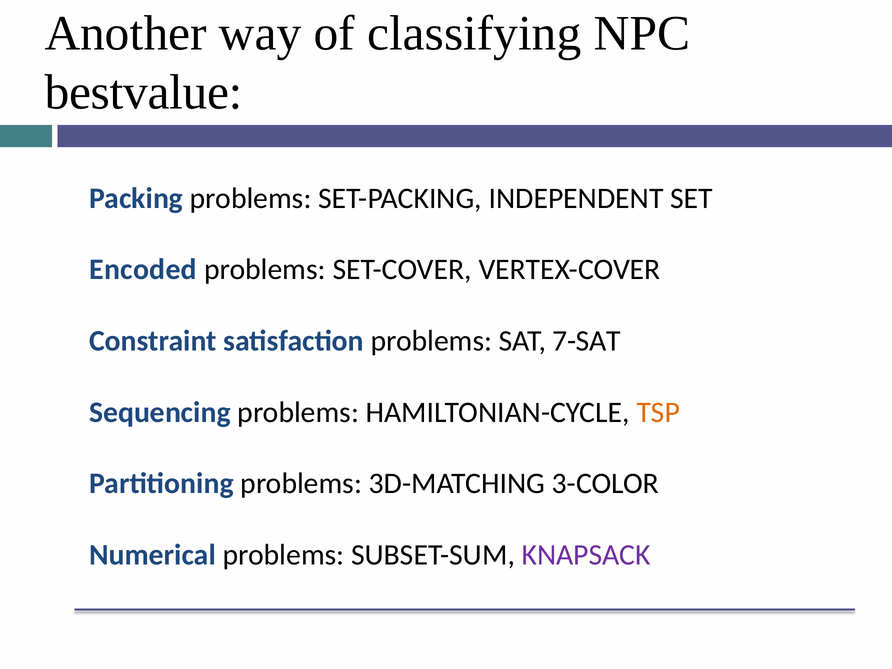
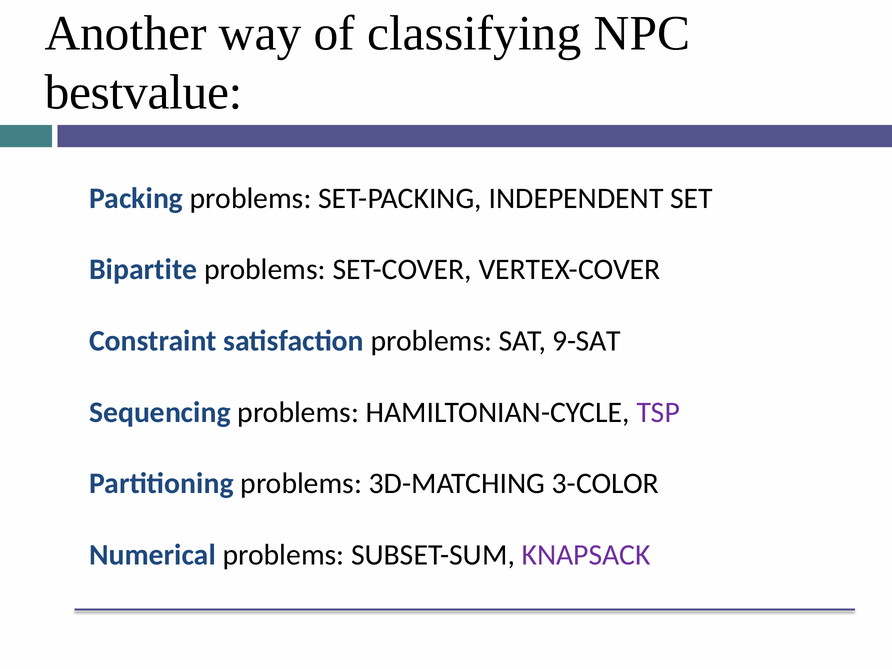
Encoded: Encoded -> Bipartite (143, 270)
7-SAT: 7-SAT -> 9-SAT (587, 341)
TSP colour: orange -> purple (658, 412)
